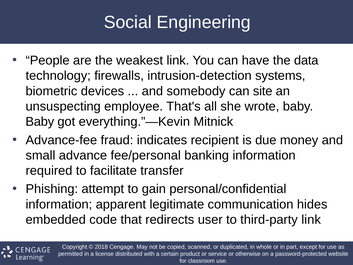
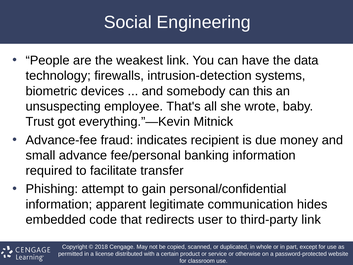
site: site -> this (263, 91)
Baby: Baby -> Trust (40, 122)
